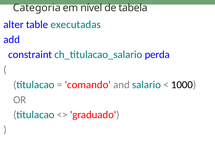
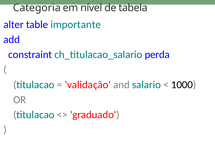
executadas: executadas -> importante (76, 25)
comando: comando -> validação (88, 85)
